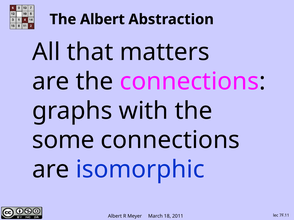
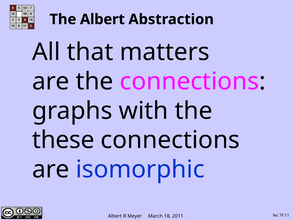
some: some -> these (63, 140)
